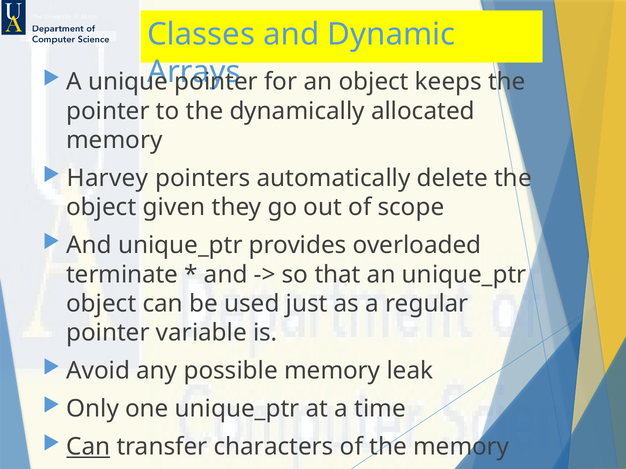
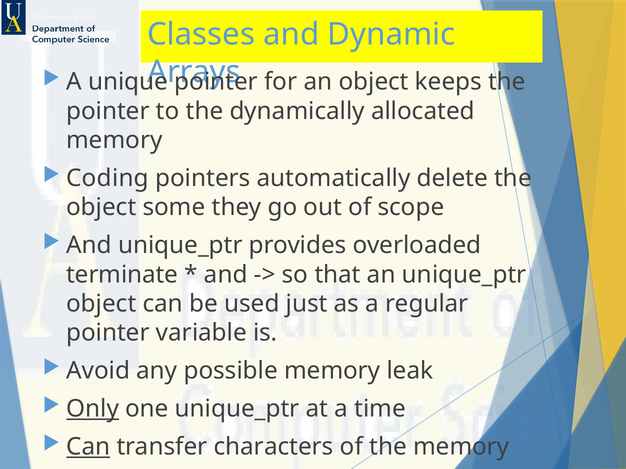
Harvey: Harvey -> Coding (108, 178)
given: given -> some (174, 208)
Only underline: none -> present (93, 409)
